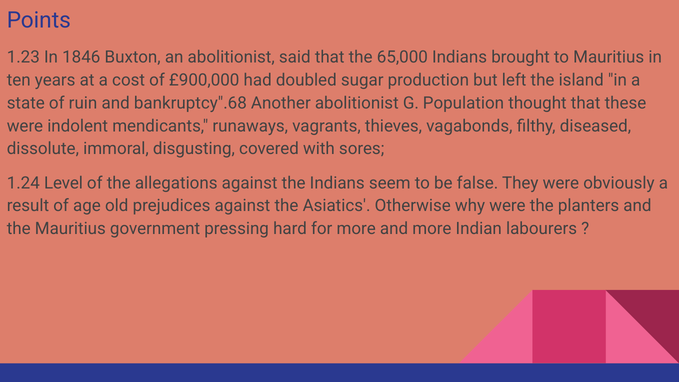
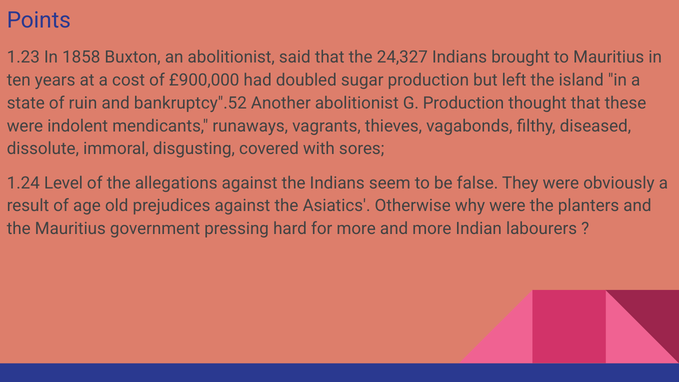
1846: 1846 -> 1858 (81, 57)
65,000: 65,000 -> 24,327 (402, 57)
bankruptcy".68: bankruptcy".68 -> bankruptcy".52 (190, 103)
G Population: Population -> Production (464, 103)
